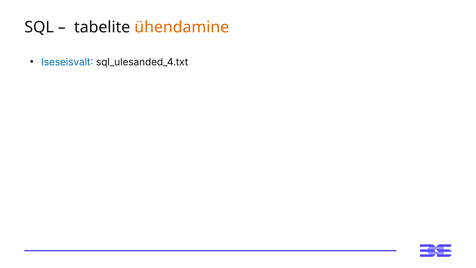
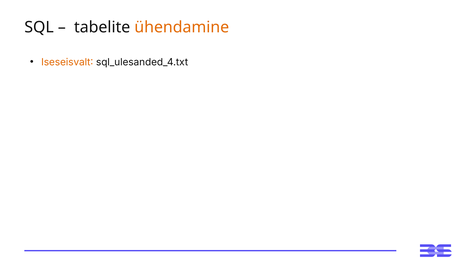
Iseseisvalt colour: blue -> orange (67, 62)
